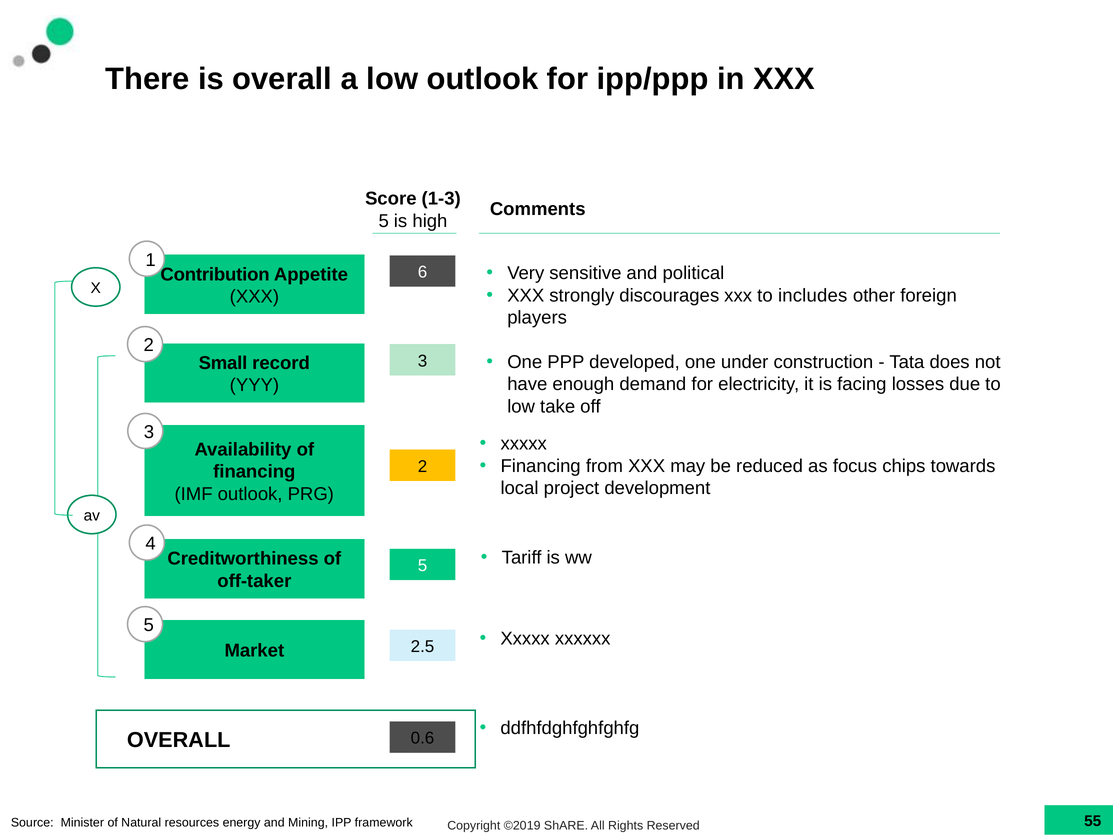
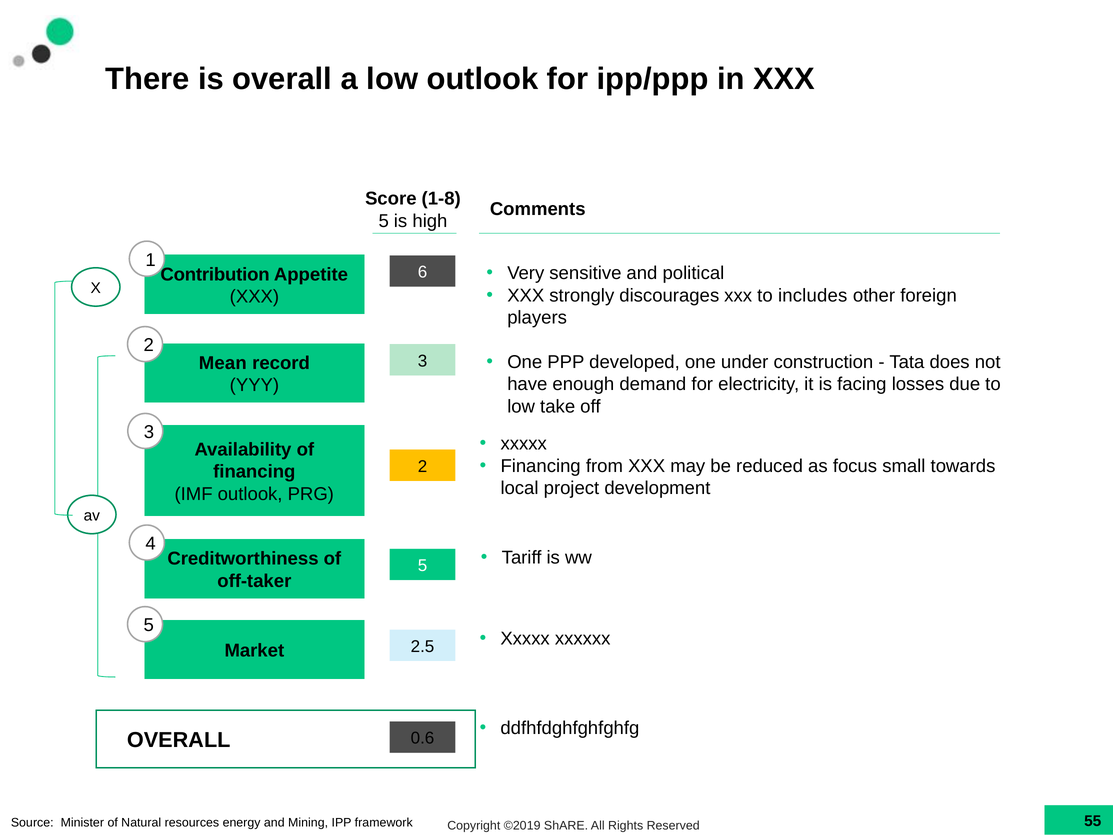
1-3: 1-3 -> 1-8 (441, 199)
Small: Small -> Mean (223, 363)
chips: chips -> small (904, 466)
